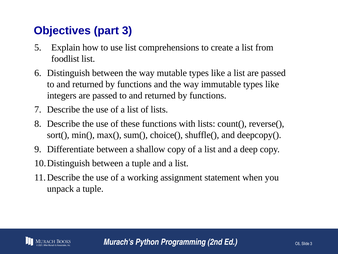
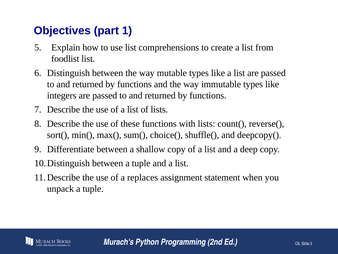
part 3: 3 -> 1 (127, 31)
working: working -> replaces (143, 177)
